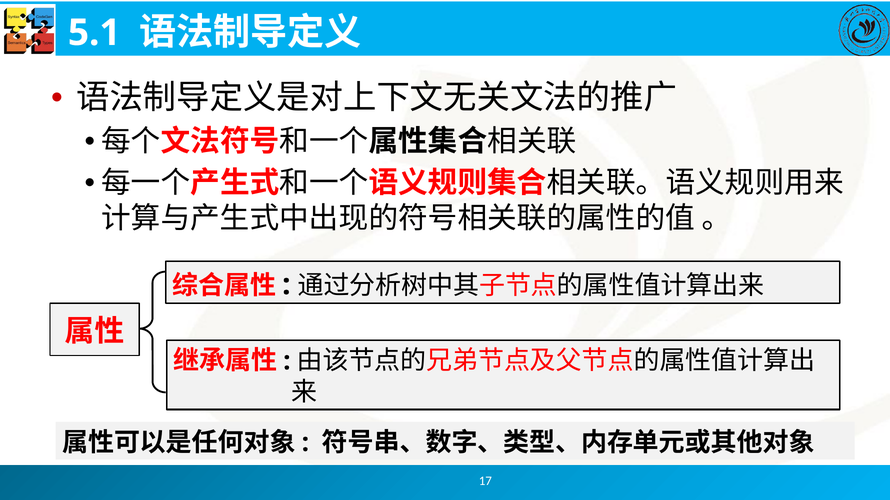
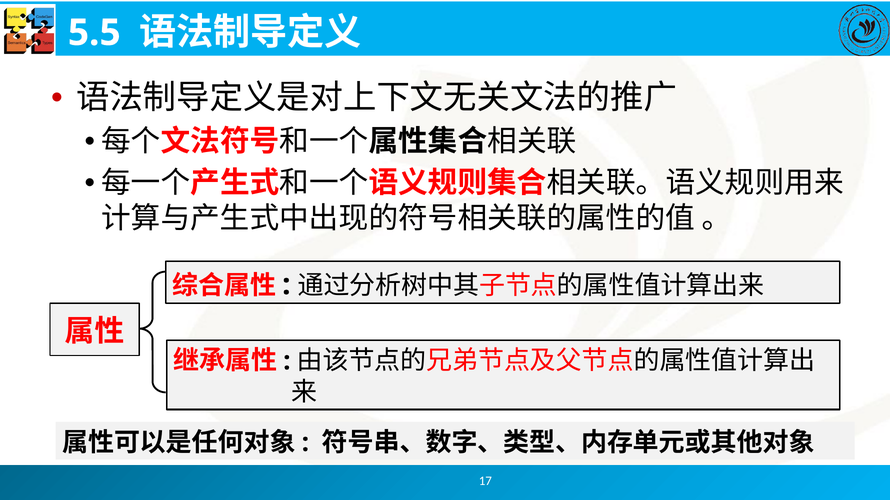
5.1: 5.1 -> 5.5 (94, 33)
